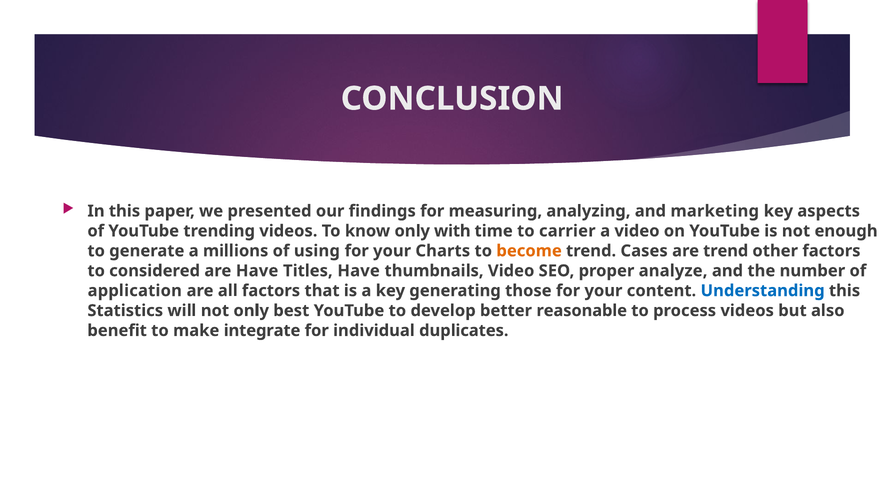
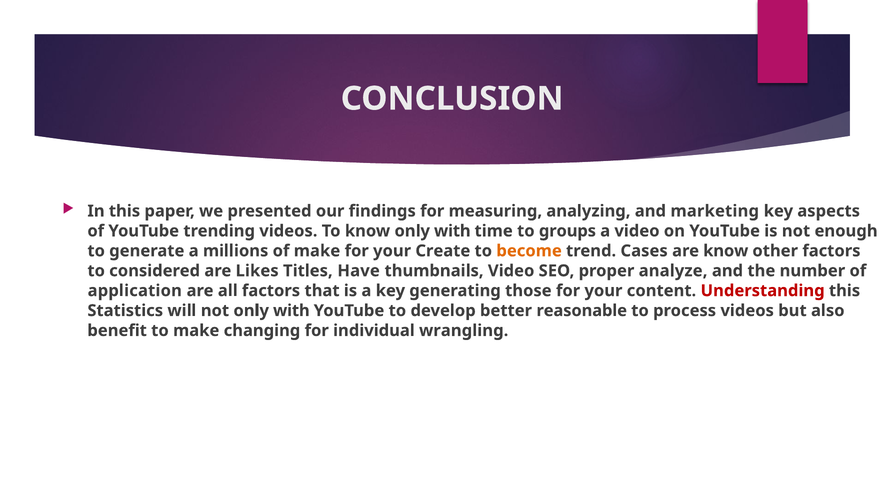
carrier: carrier -> groups (567, 231)
of using: using -> make (317, 251)
Charts: Charts -> Create (443, 251)
are trend: trend -> know (726, 251)
are Have: Have -> Likes (257, 271)
Understanding colour: blue -> red (763, 291)
not only best: best -> with (291, 311)
integrate: integrate -> changing (262, 330)
duplicates: duplicates -> wrangling (464, 330)
